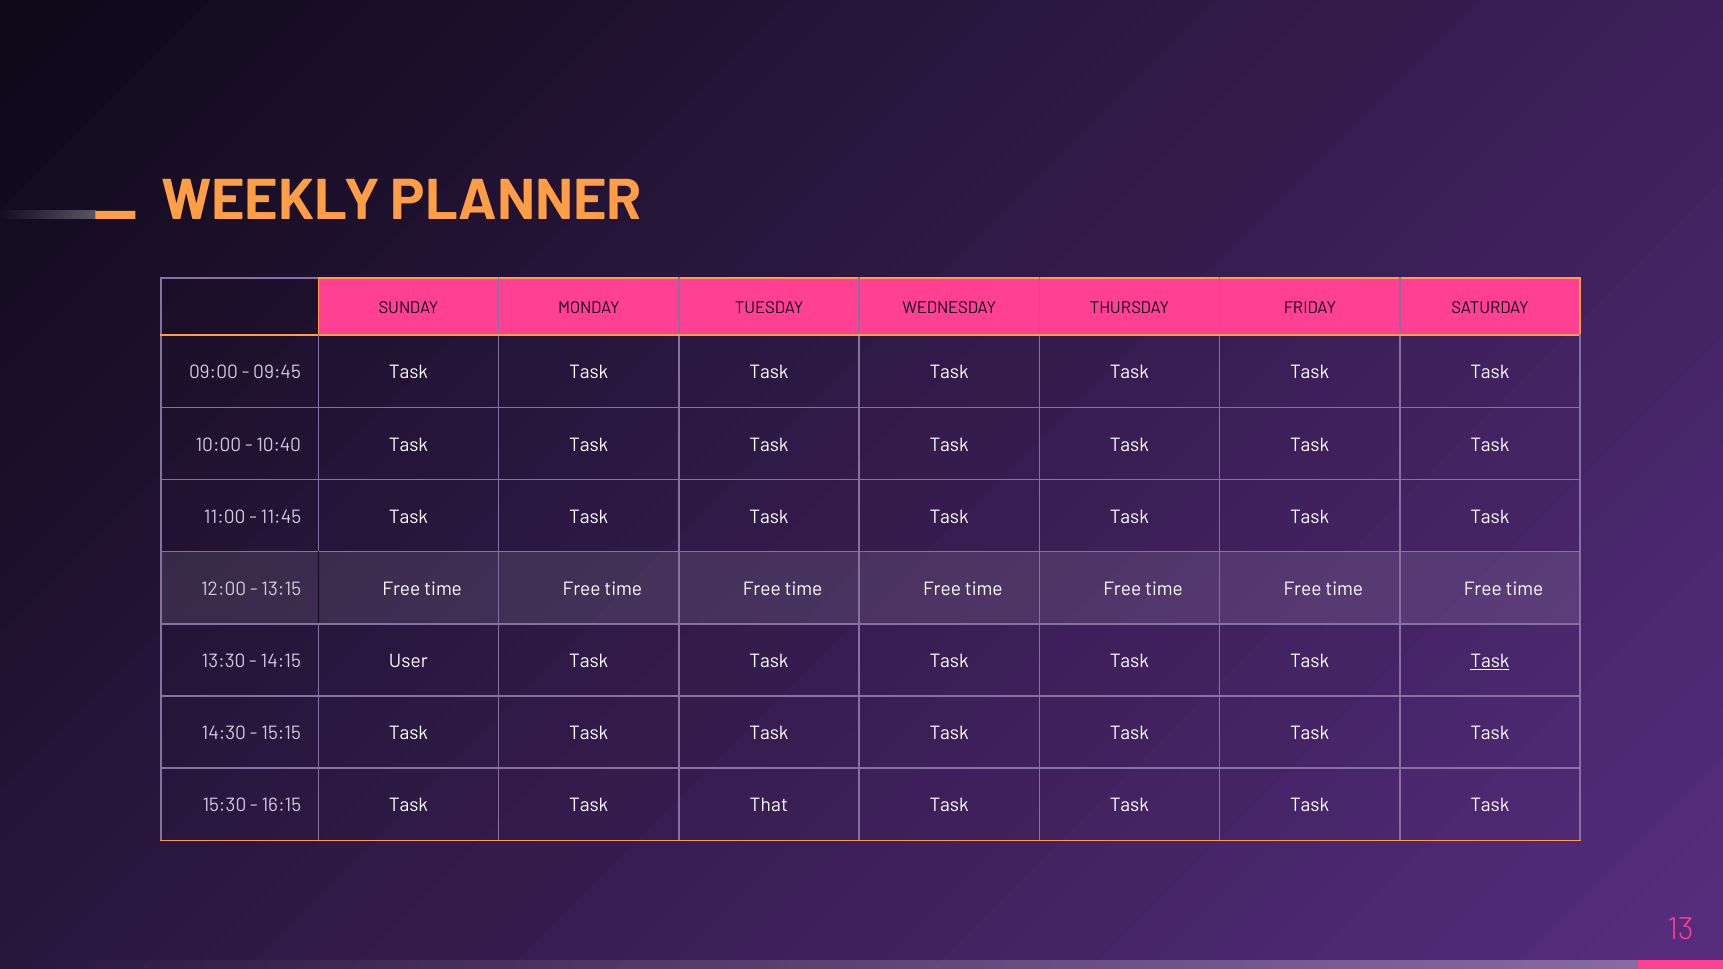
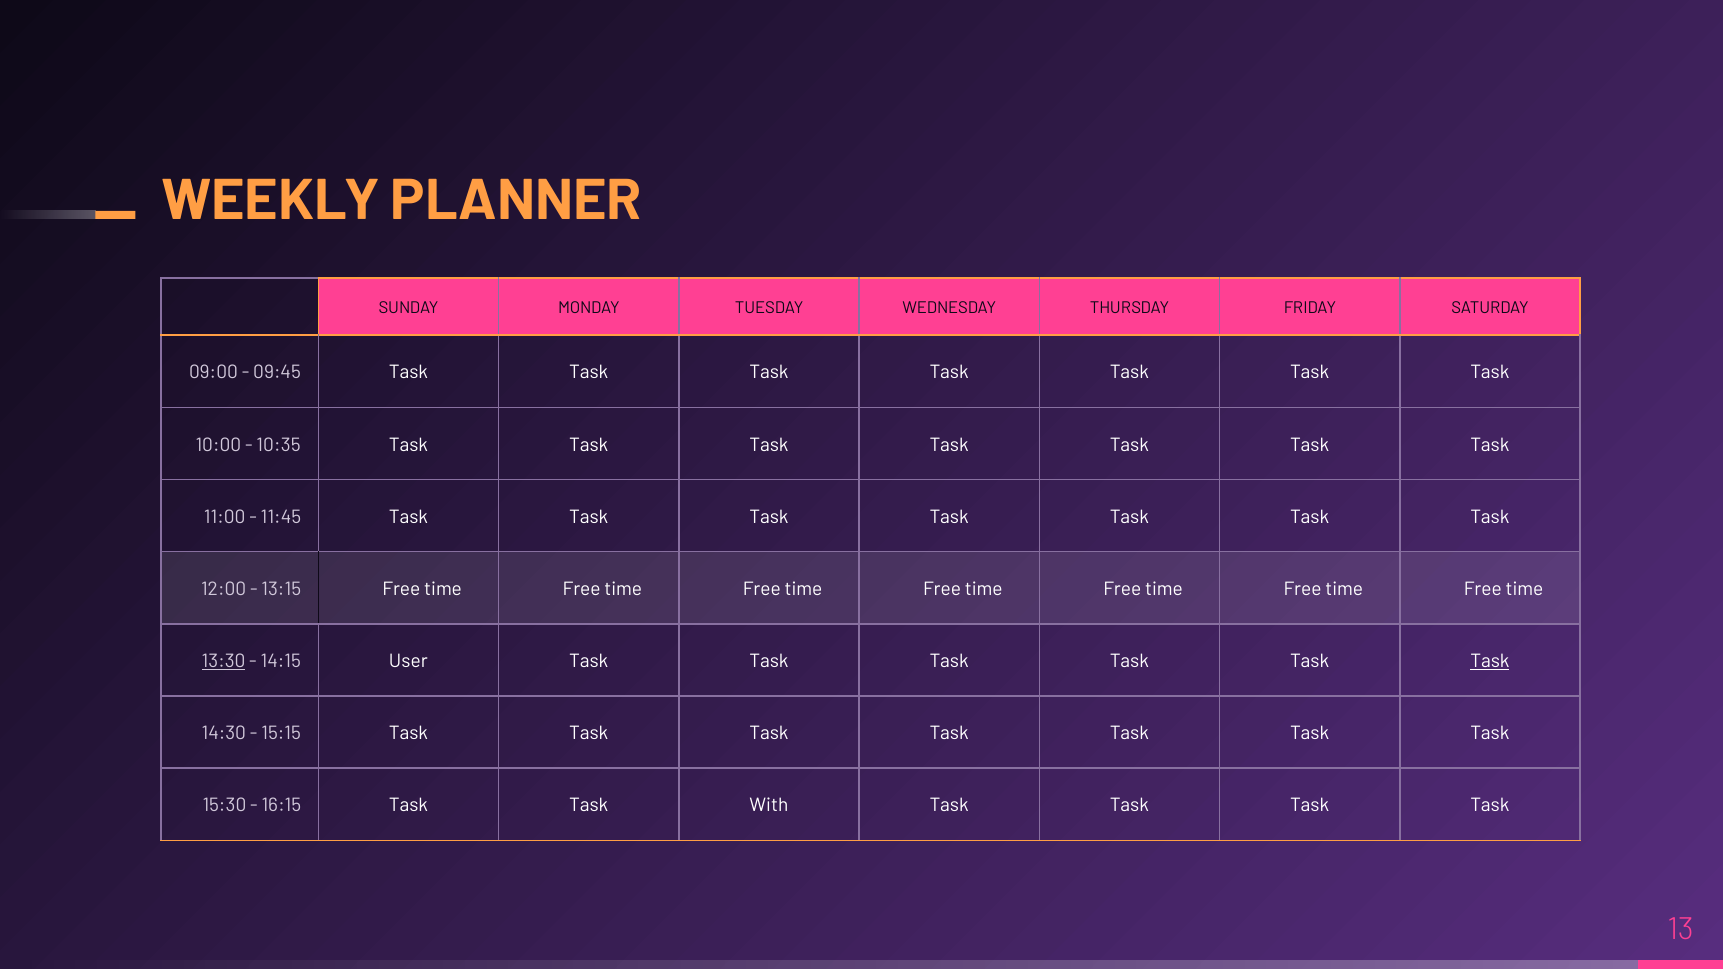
10:40: 10:40 -> 10:35 (279, 445)
13:30 underline: none -> present (224, 661)
That: That -> With (769, 806)
